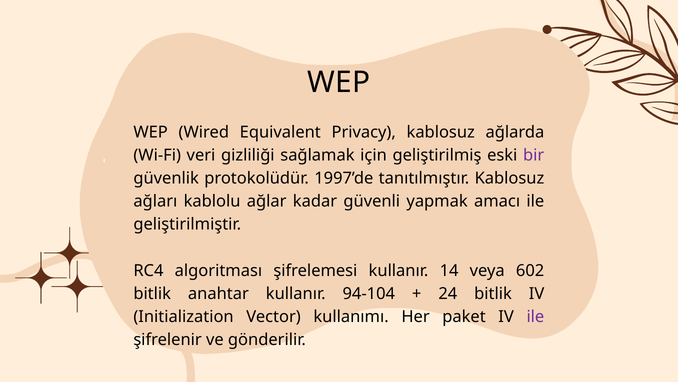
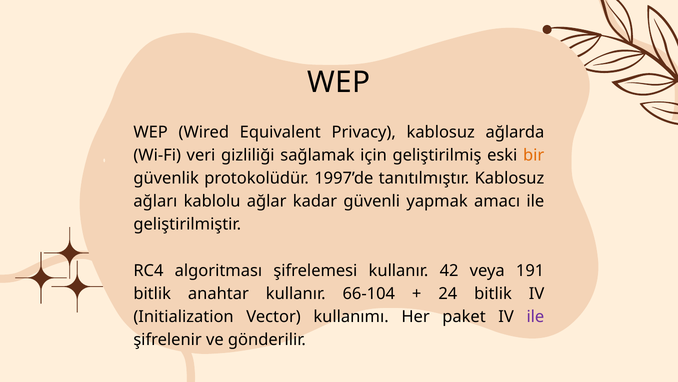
bir colour: purple -> orange (534, 155)
14: 14 -> 42 (449, 270)
602: 602 -> 191 (530, 270)
94-104: 94-104 -> 66-104 (369, 293)
